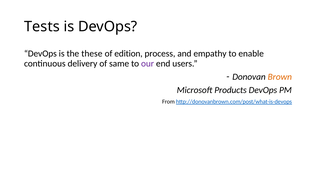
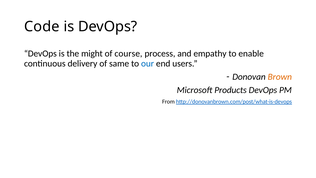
Tests: Tests -> Code (42, 27)
these: these -> might (92, 53)
edition: edition -> course (128, 53)
our colour: purple -> blue (148, 63)
